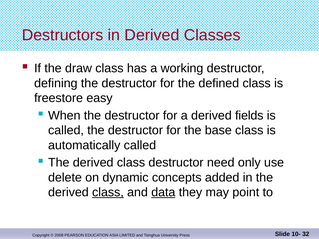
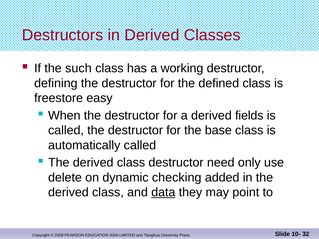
draw: draw -> such (78, 68)
concepts: concepts -> checking (177, 178)
class underline: present -> none (108, 193)
